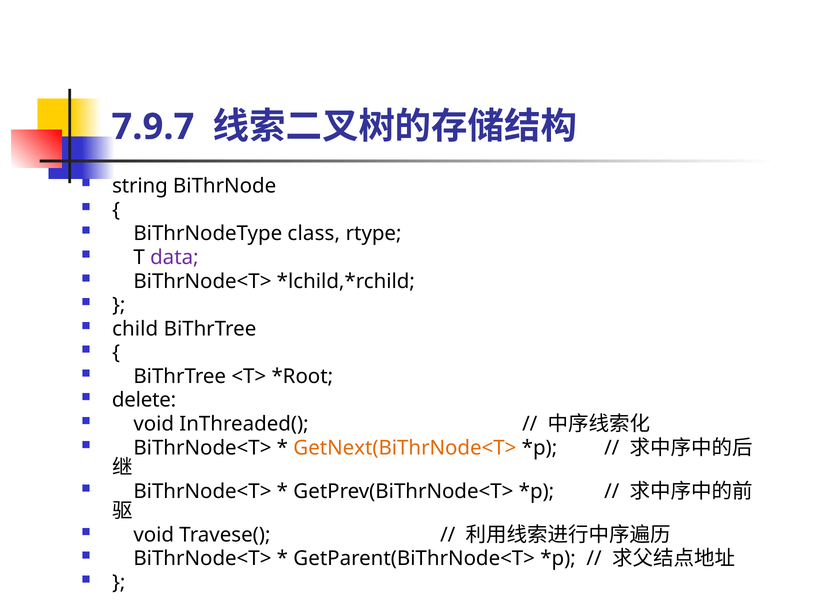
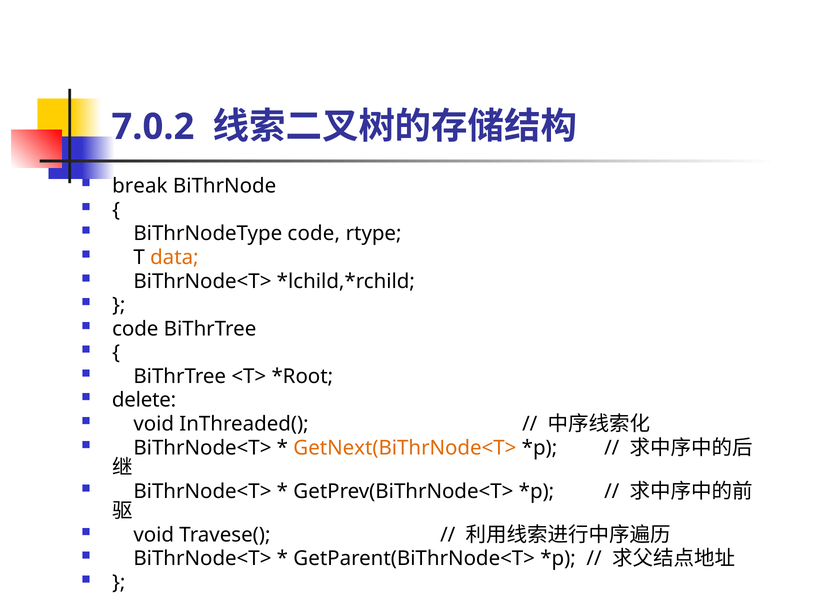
7.9.7: 7.9.7 -> 7.0.2 (153, 127)
string: string -> break (140, 186)
BiThrNodeType class: class -> code (314, 234)
data colour: purple -> orange (174, 257)
child: child -> code (135, 329)
